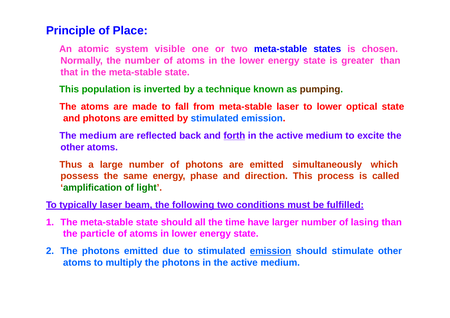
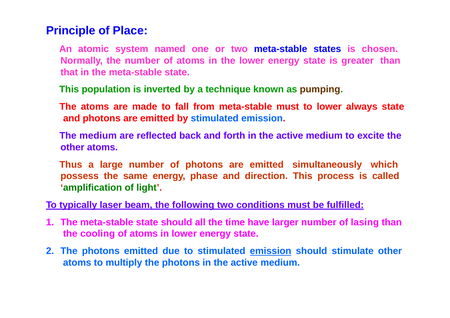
visible: visible -> named (170, 49)
meta-stable laser: laser -> must (288, 107)
optical: optical -> always (362, 107)
forth underline: present -> none (234, 136)
particle: particle -> cooling (98, 234)
